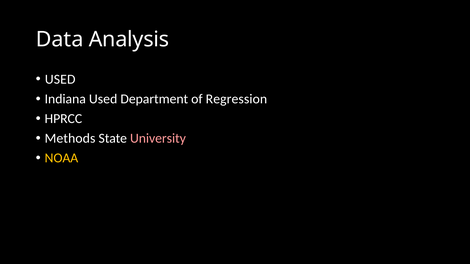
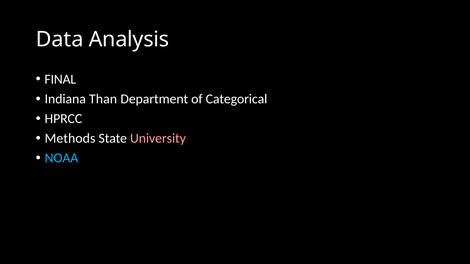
USED: USED -> FINAL (60, 79)
Indiana Used: Used -> Than (103, 99)
Regression: Regression -> Categorical (237, 99)
NOAA colour: yellow -> light blue (61, 158)
